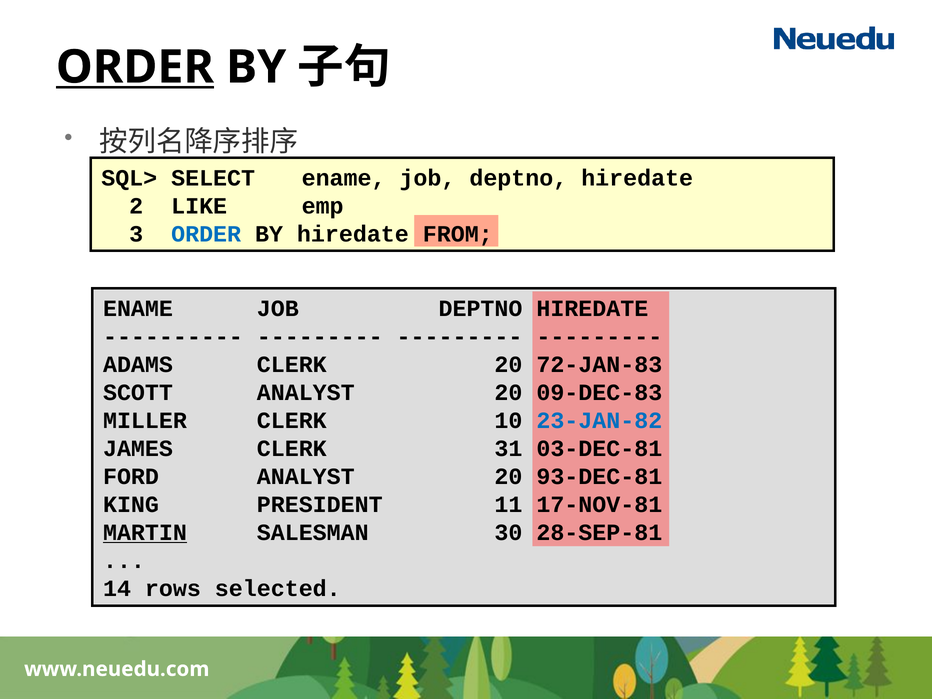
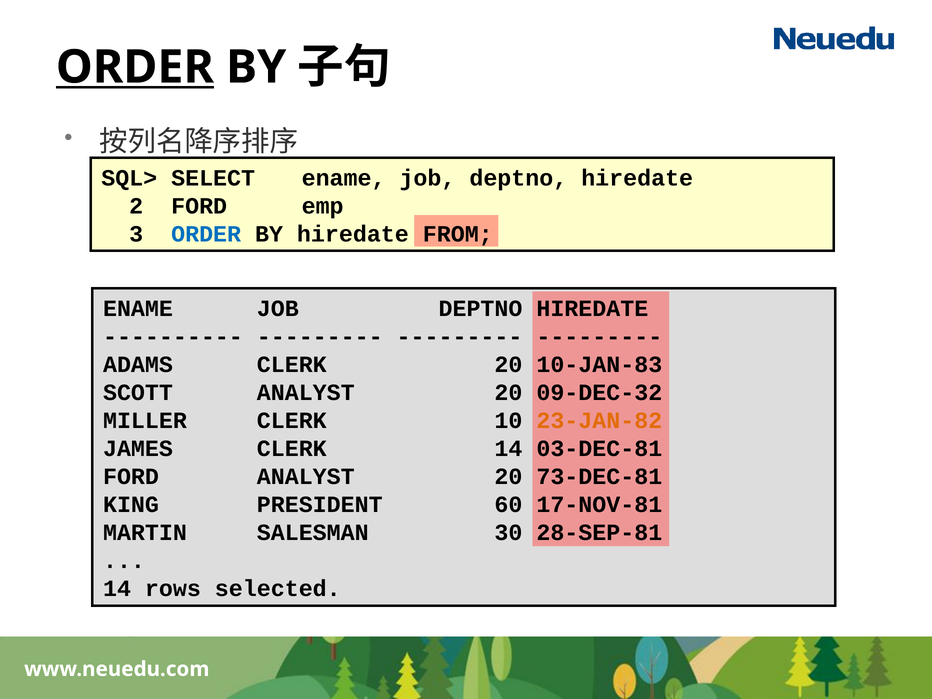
2 LIKE: LIKE -> FORD (199, 206)
72-JAN-83: 72-JAN-83 -> 10-JAN-83 (599, 365)
09-DEC-83: 09-DEC-83 -> 09-DEC-32 (599, 393)
23-JAN-82 colour: blue -> orange (599, 421)
CLERK 31: 31 -> 14 (508, 449)
93-DEC-81: 93-DEC-81 -> 73-DEC-81 (599, 477)
11: 11 -> 60 (508, 505)
MARTIN underline: present -> none (145, 532)
